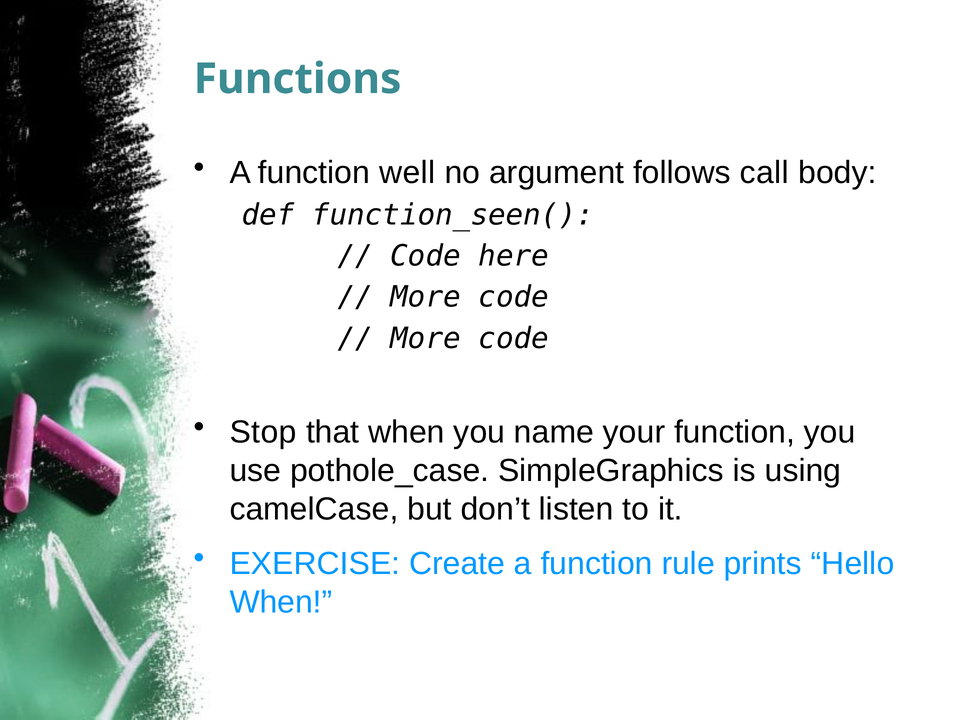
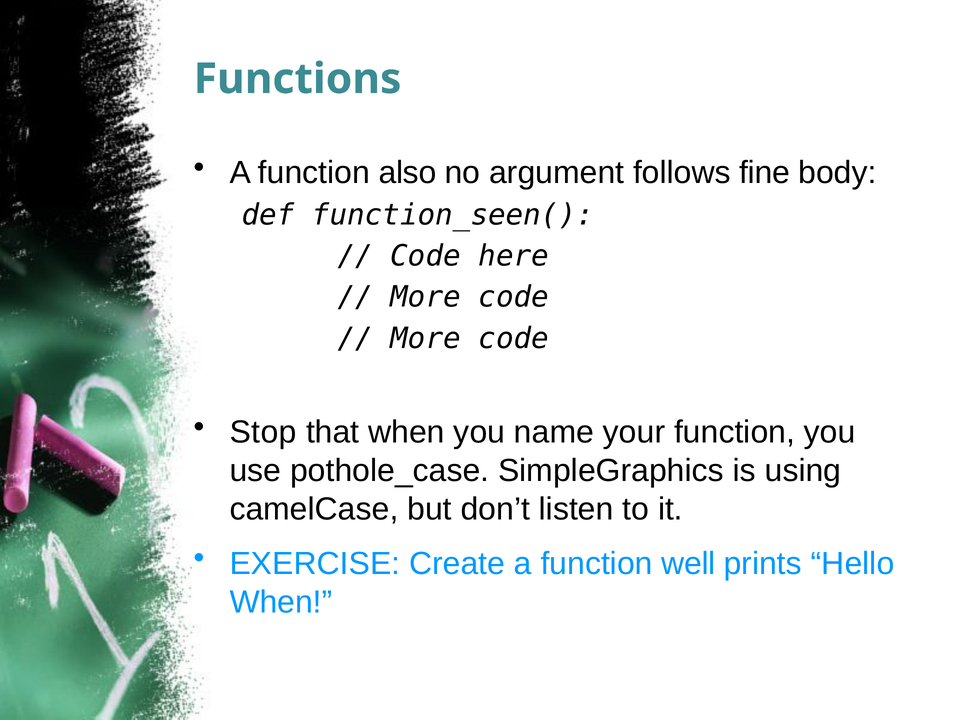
well: well -> also (407, 173)
call: call -> fine (765, 173)
rule: rule -> well (688, 564)
